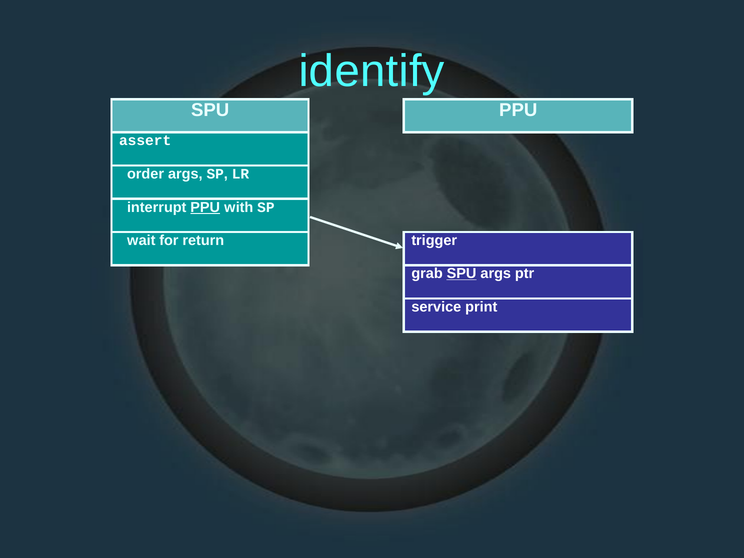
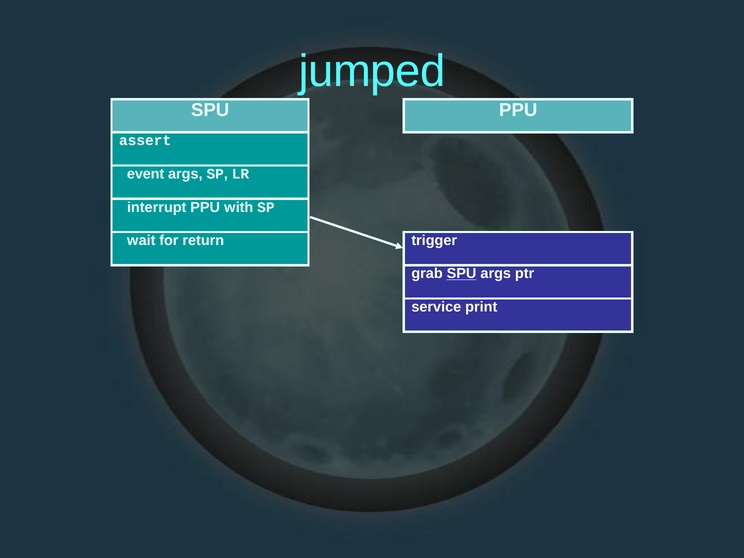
identify: identify -> jumped (372, 71)
order: order -> event (146, 174)
PPU underline: present -> none (205, 207)
